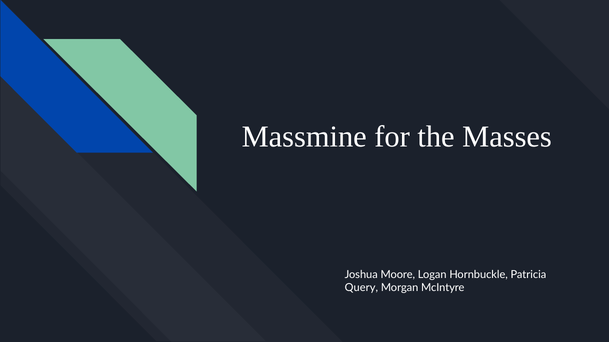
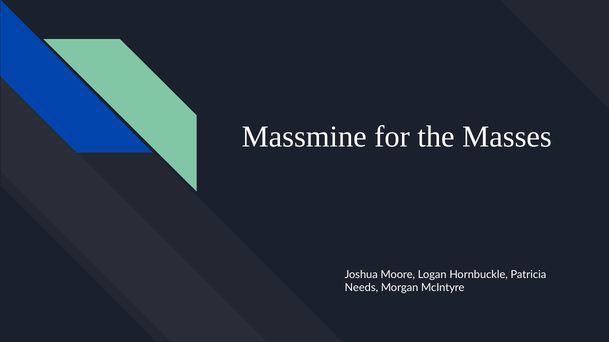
Query: Query -> Needs (361, 288)
